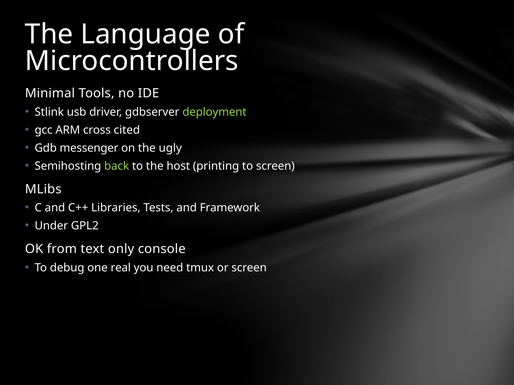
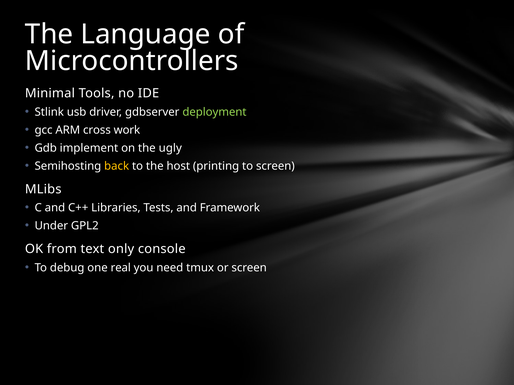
cited: cited -> work (127, 130)
messenger: messenger -> implement (89, 148)
back colour: light green -> yellow (117, 166)
